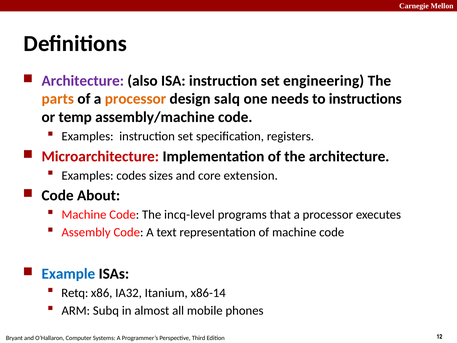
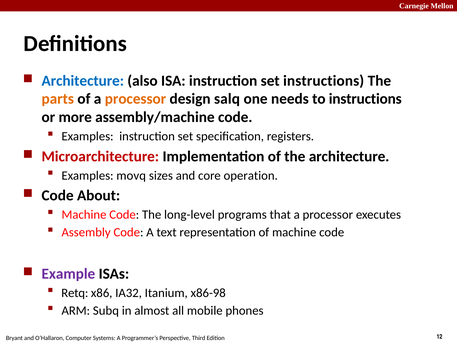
Architecture colour: purple -> blue (83, 81)
set engineering: engineering -> instructions (324, 81)
temp: temp -> more (75, 117)
codes: codes -> movq (131, 175)
extension: extension -> operation (251, 175)
incq-level: incq-level -> long-level (189, 214)
Example colour: blue -> purple (68, 274)
x86-14: x86-14 -> x86-98 (208, 293)
